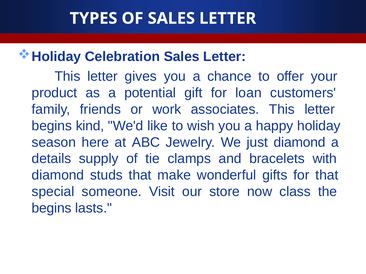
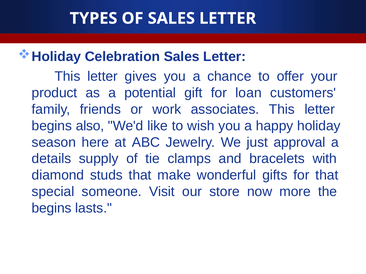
kind: kind -> also (90, 126)
just diamond: diamond -> approval (300, 143)
class: class -> more (295, 192)
